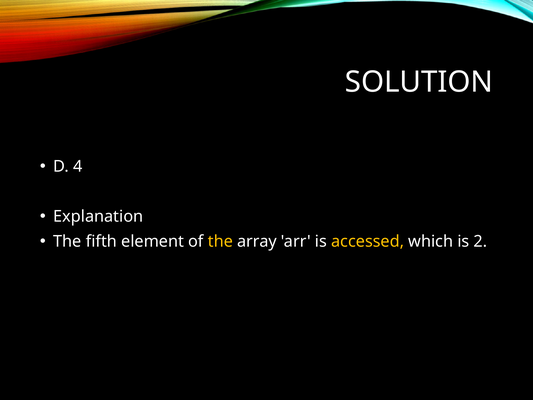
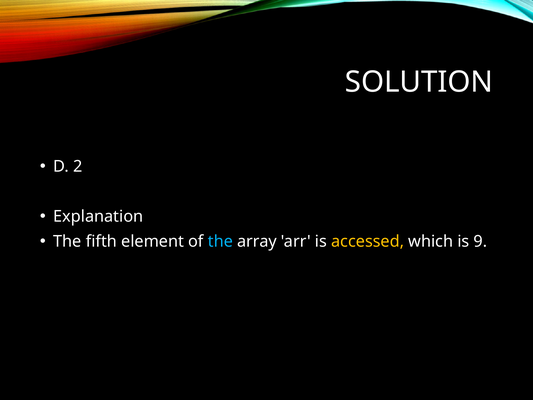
4: 4 -> 2 (78, 166)
the colour: yellow -> light blue (220, 241)
2: 2 -> 9 (480, 241)
